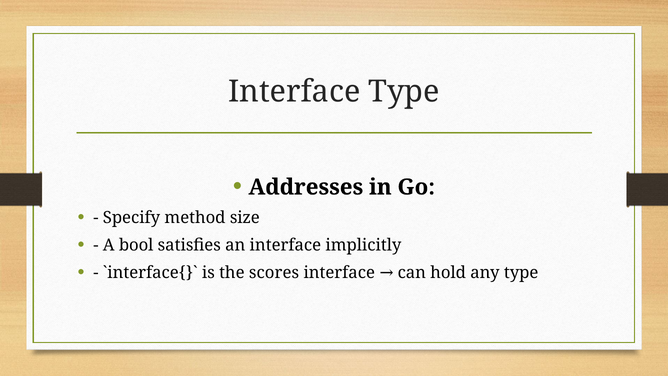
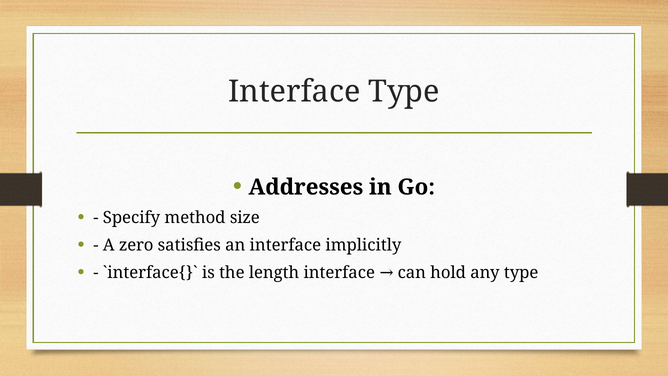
bool: bool -> zero (136, 245)
scores: scores -> length (274, 273)
